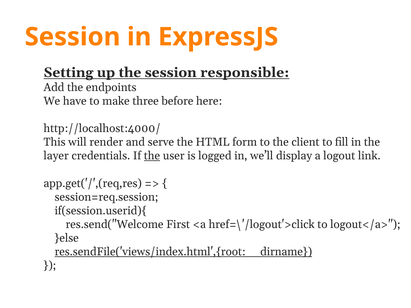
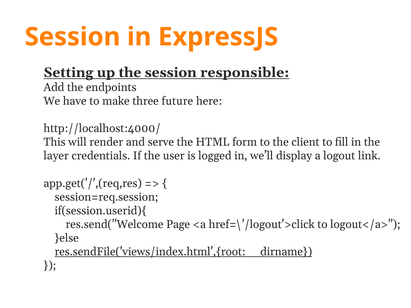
before: before -> future (177, 101)
the underline: present -> none (152, 156)
First: First -> Page (178, 225)
